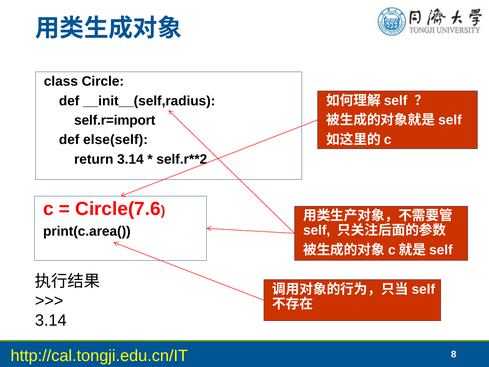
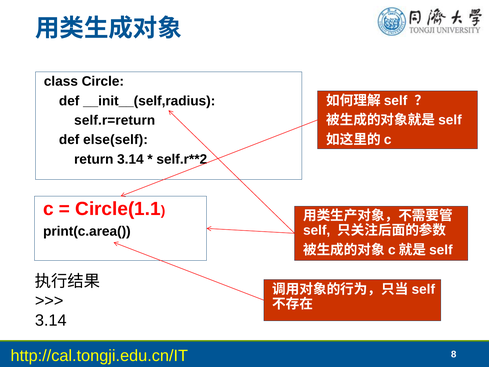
self.r=import: self.r=import -> self.r=return (115, 120)
Circle(7.6: Circle(7.6 -> Circle(1.1 (118, 209)
